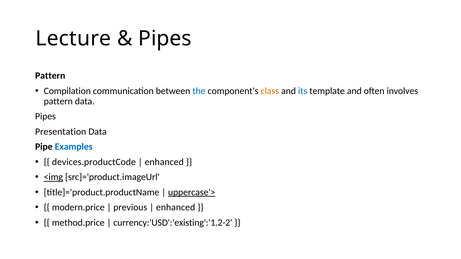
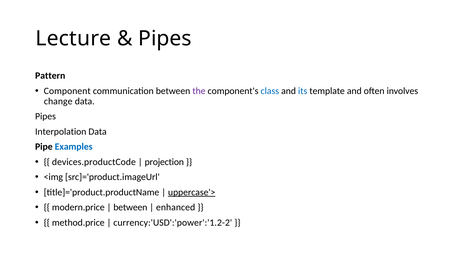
Compilation: Compilation -> Component (67, 91)
the colour: blue -> purple (199, 91)
class colour: orange -> blue (270, 91)
pattern: pattern -> change (58, 101)
Presentation: Presentation -> Interpolation (61, 132)
enhanced: enhanced -> projection (164, 162)
<img underline: present -> none (53, 177)
previous: previous -> between (130, 208)
currency:'USD':'existing':'1.2-2: currency:'USD':'existing':'1.2-2 -> currency:'USD':'power':'1.2-2 (173, 223)
